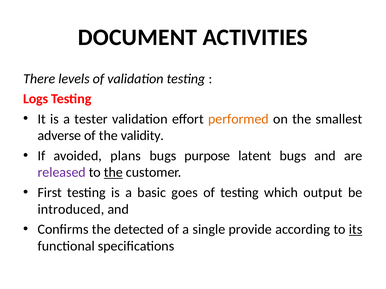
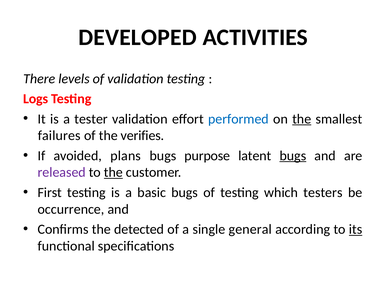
DOCUMENT: DOCUMENT -> DEVELOPED (138, 37)
performed colour: orange -> blue (238, 119)
the underline: none -> present (302, 119)
adverse: adverse -> failures (59, 136)
validity: validity -> verifies (142, 136)
bugs underline: none -> present (293, 156)
basic goes: goes -> bugs (185, 193)
output: output -> testers (323, 193)
introduced: introduced -> occurrence (71, 210)
provide: provide -> general (250, 230)
